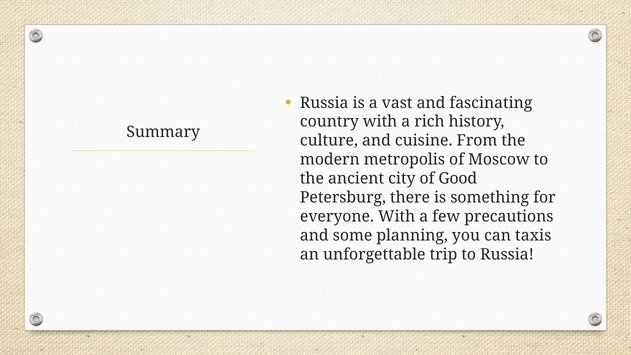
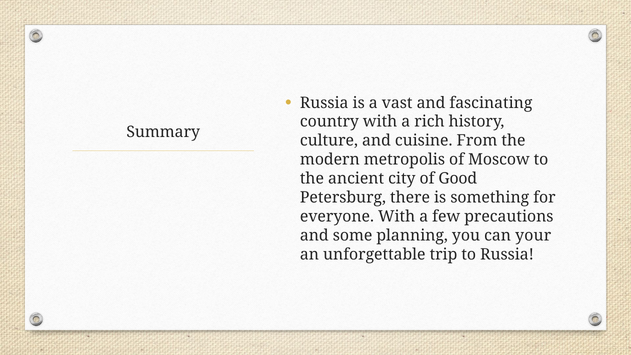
taxis: taxis -> your (533, 235)
